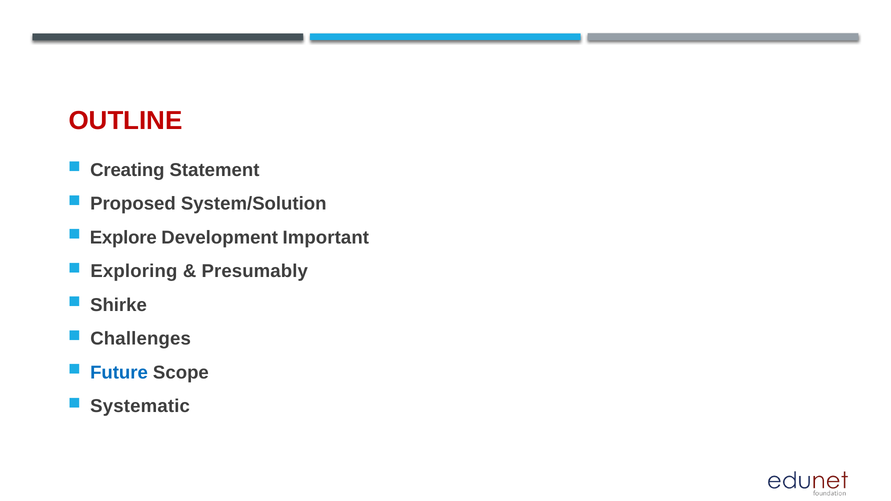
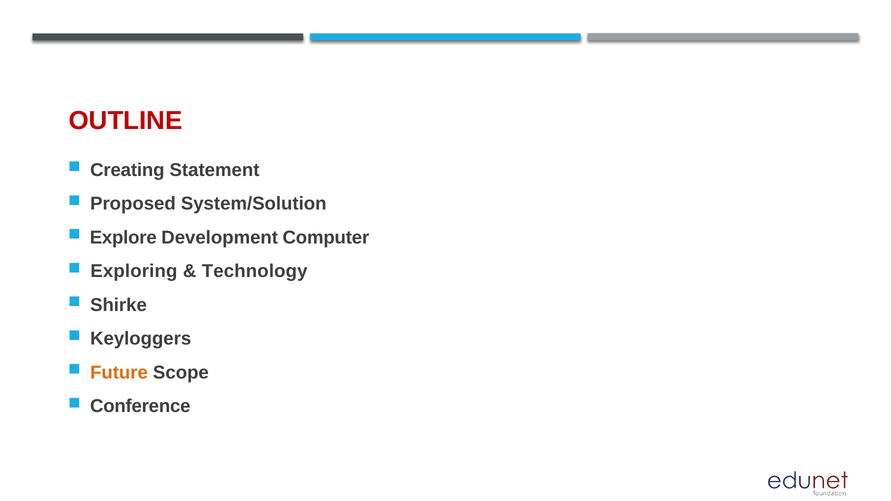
Important: Important -> Computer (326, 238)
Presumably: Presumably -> Technology (255, 271)
Challenges: Challenges -> Keyloggers (141, 339)
Future colour: blue -> orange (119, 373)
Systematic: Systematic -> Conference (140, 406)
